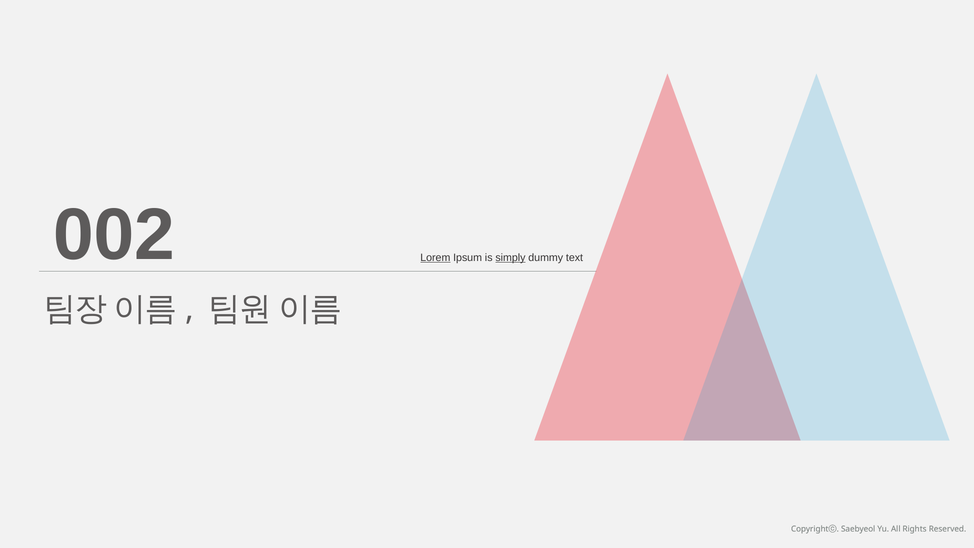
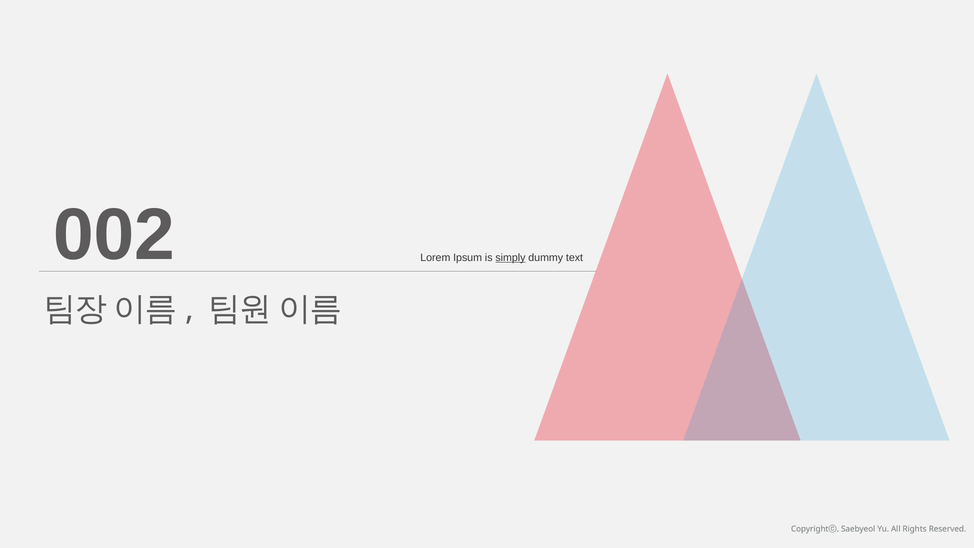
Lorem underline: present -> none (435, 258)
